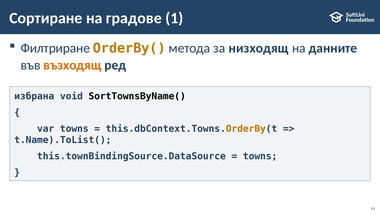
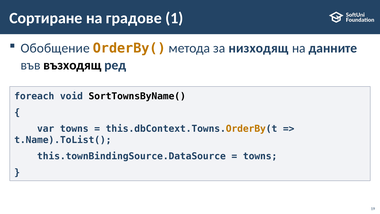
Филтриране: Филтриране -> Обобщение (55, 48)
възходящ colour: orange -> black (72, 65)
избрана: избрана -> foreach (34, 96)
